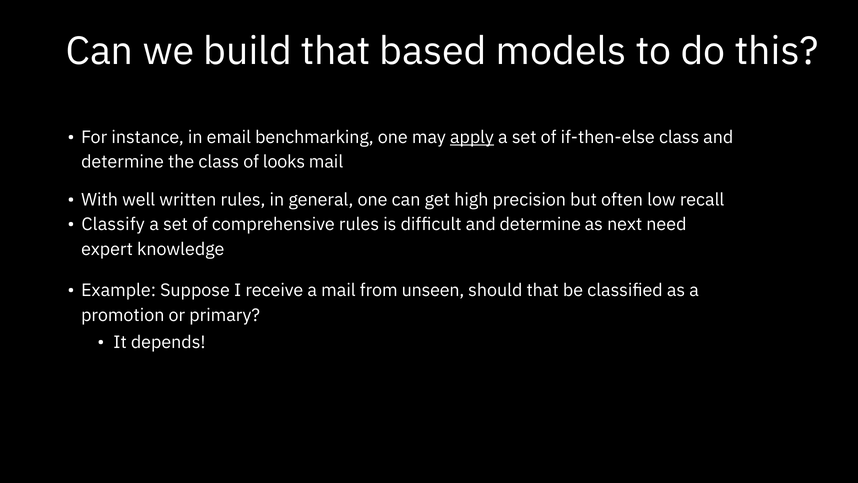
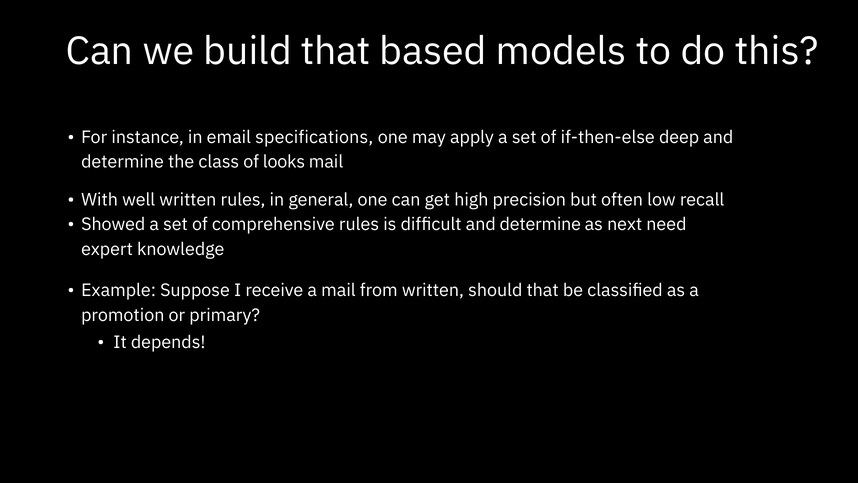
benchmarking: benchmarking -> specifications (314, 137)
apply underline: present -> none (472, 137)
if-then-else class: class -> deep (679, 137)
Classify: Classify -> Showed (113, 224)
from unseen: unseen -> written (433, 290)
